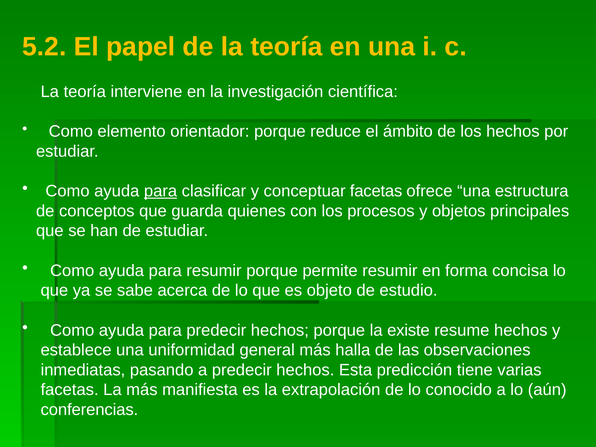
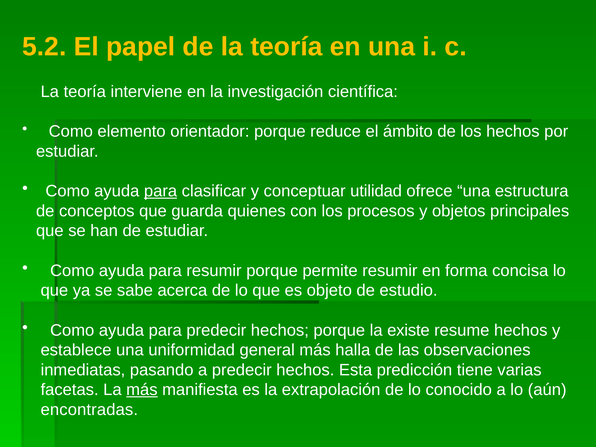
conceptuar facetas: facetas -> utilidad (376, 191)
más underline: none -> present (142, 390)
conferencias: conferencias -> encontradas (89, 410)
